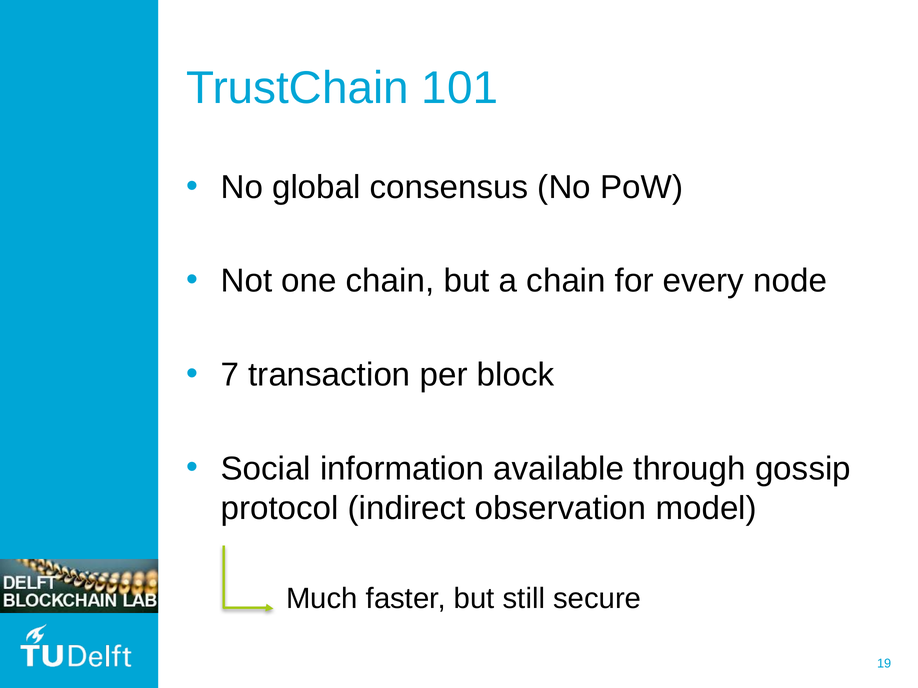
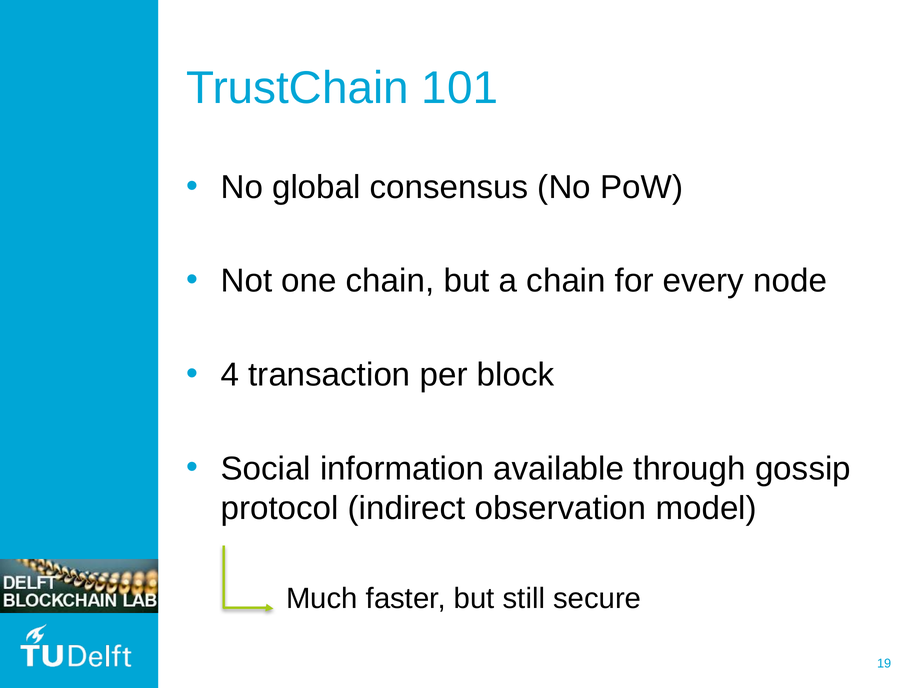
7: 7 -> 4 (230, 375)
